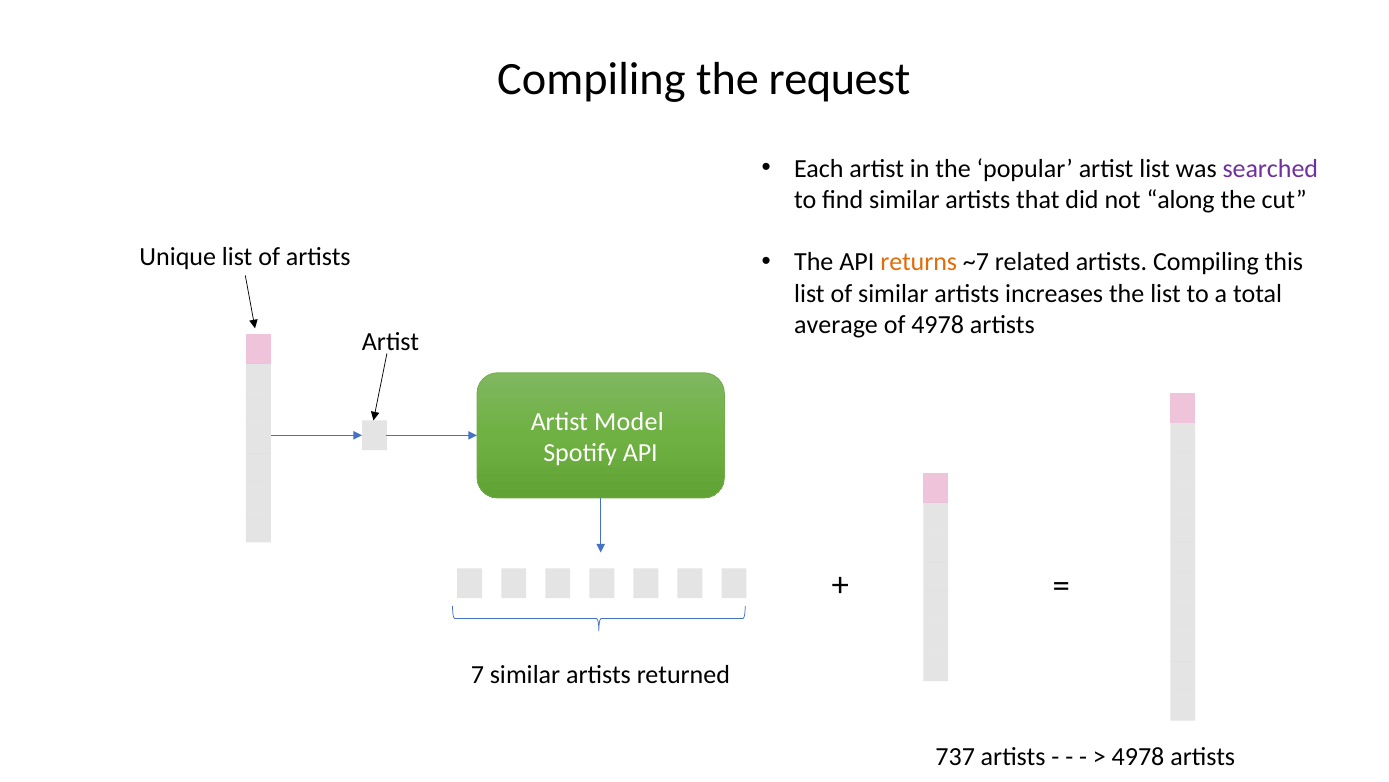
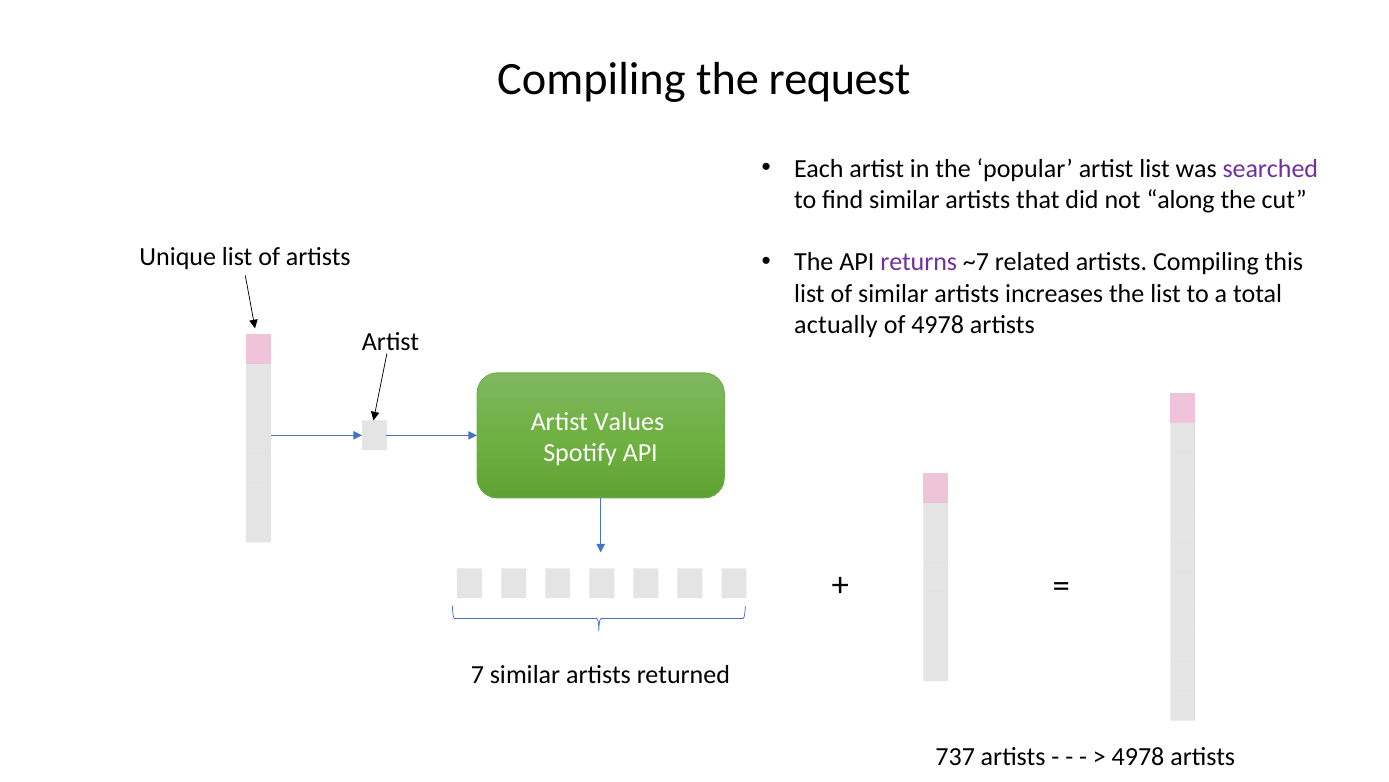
returns colour: orange -> purple (919, 262)
average: average -> actually (836, 325)
Model: Model -> Values (629, 421)
